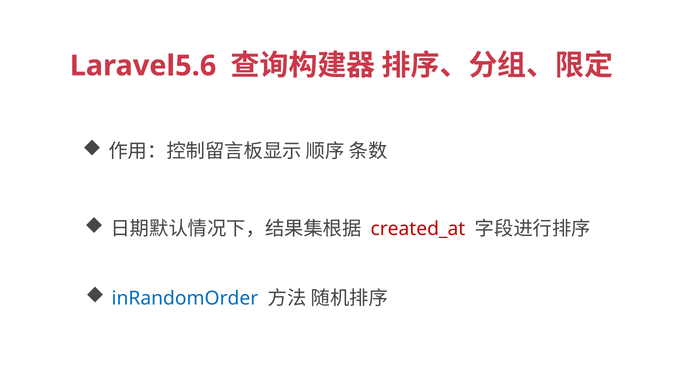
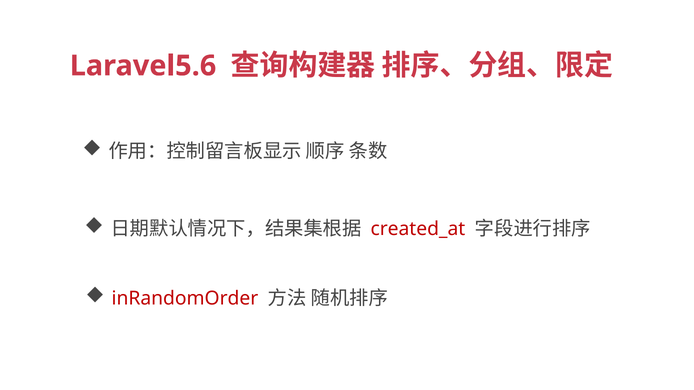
inRandomOrder colour: blue -> red (185, 299)
